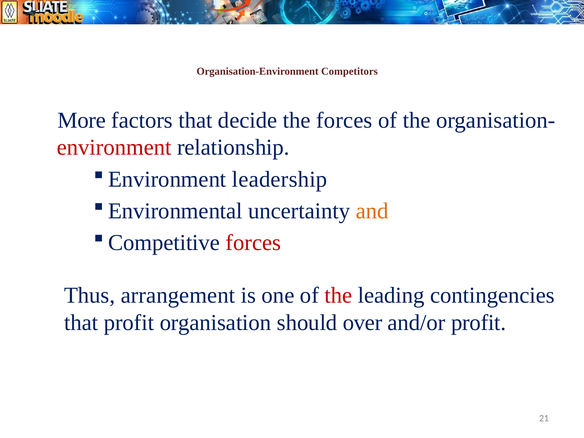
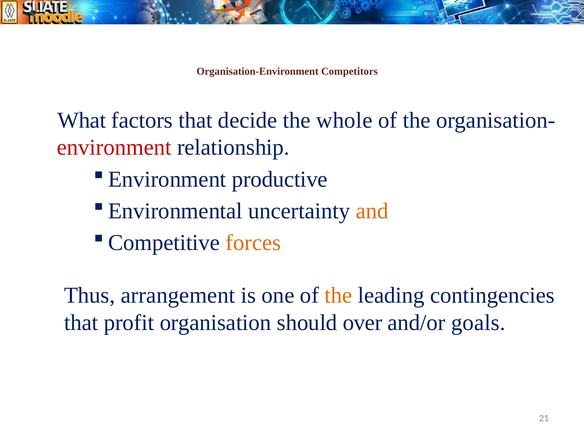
More: More -> What (82, 120)
the forces: forces -> whole (344, 120)
leadership: leadership -> productive (280, 179)
forces colour: red -> orange (253, 243)
the colour: red -> orange (338, 295)
and/or profit: profit -> goals (478, 323)
